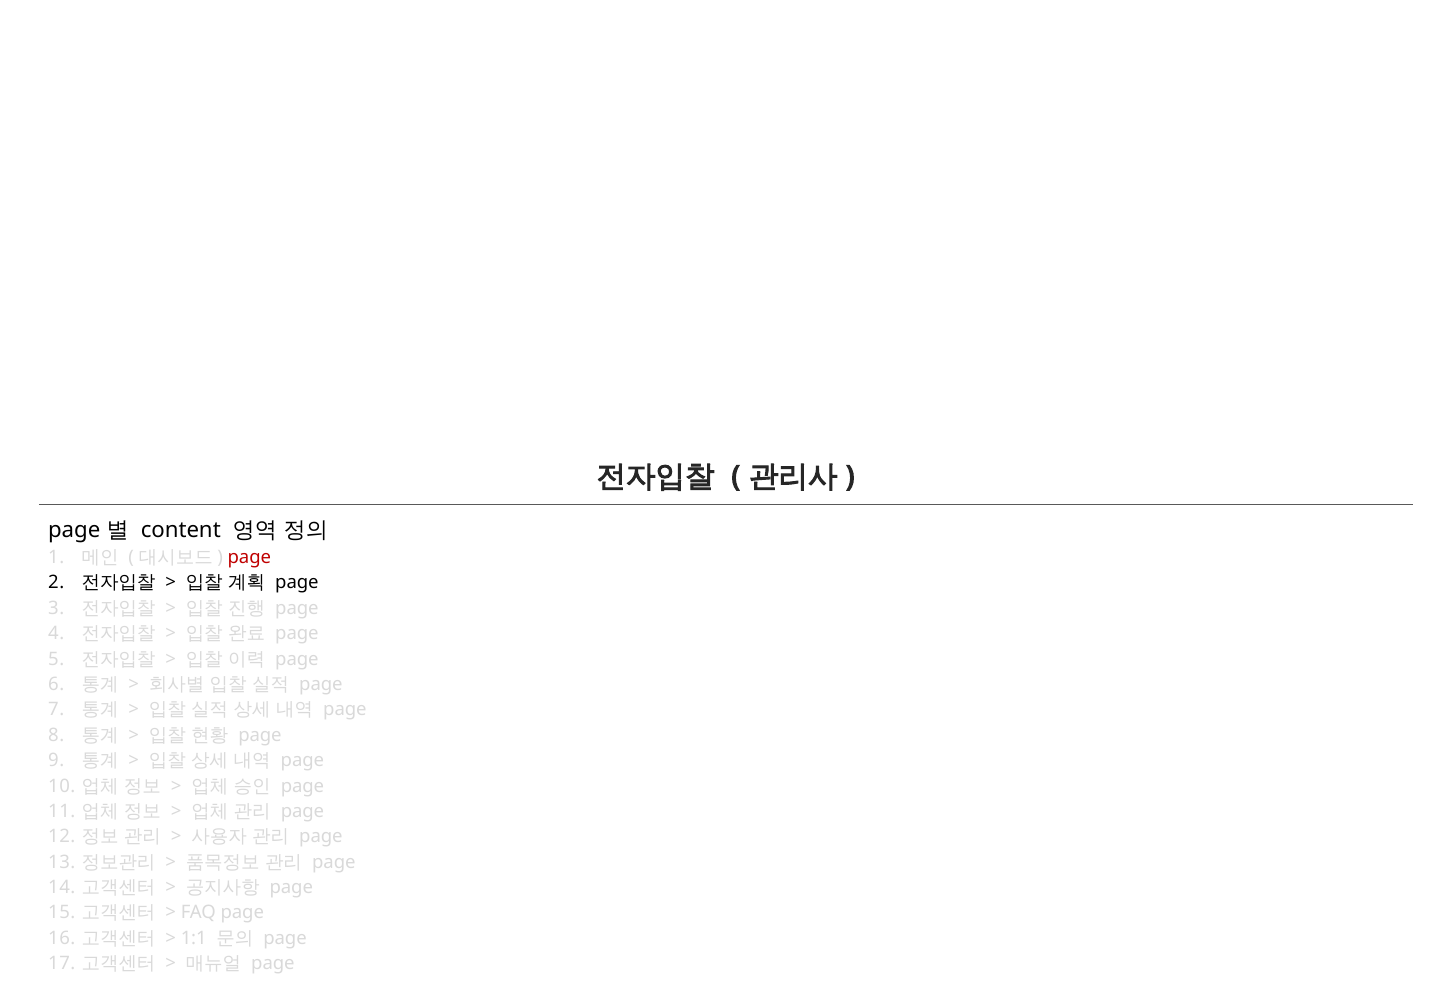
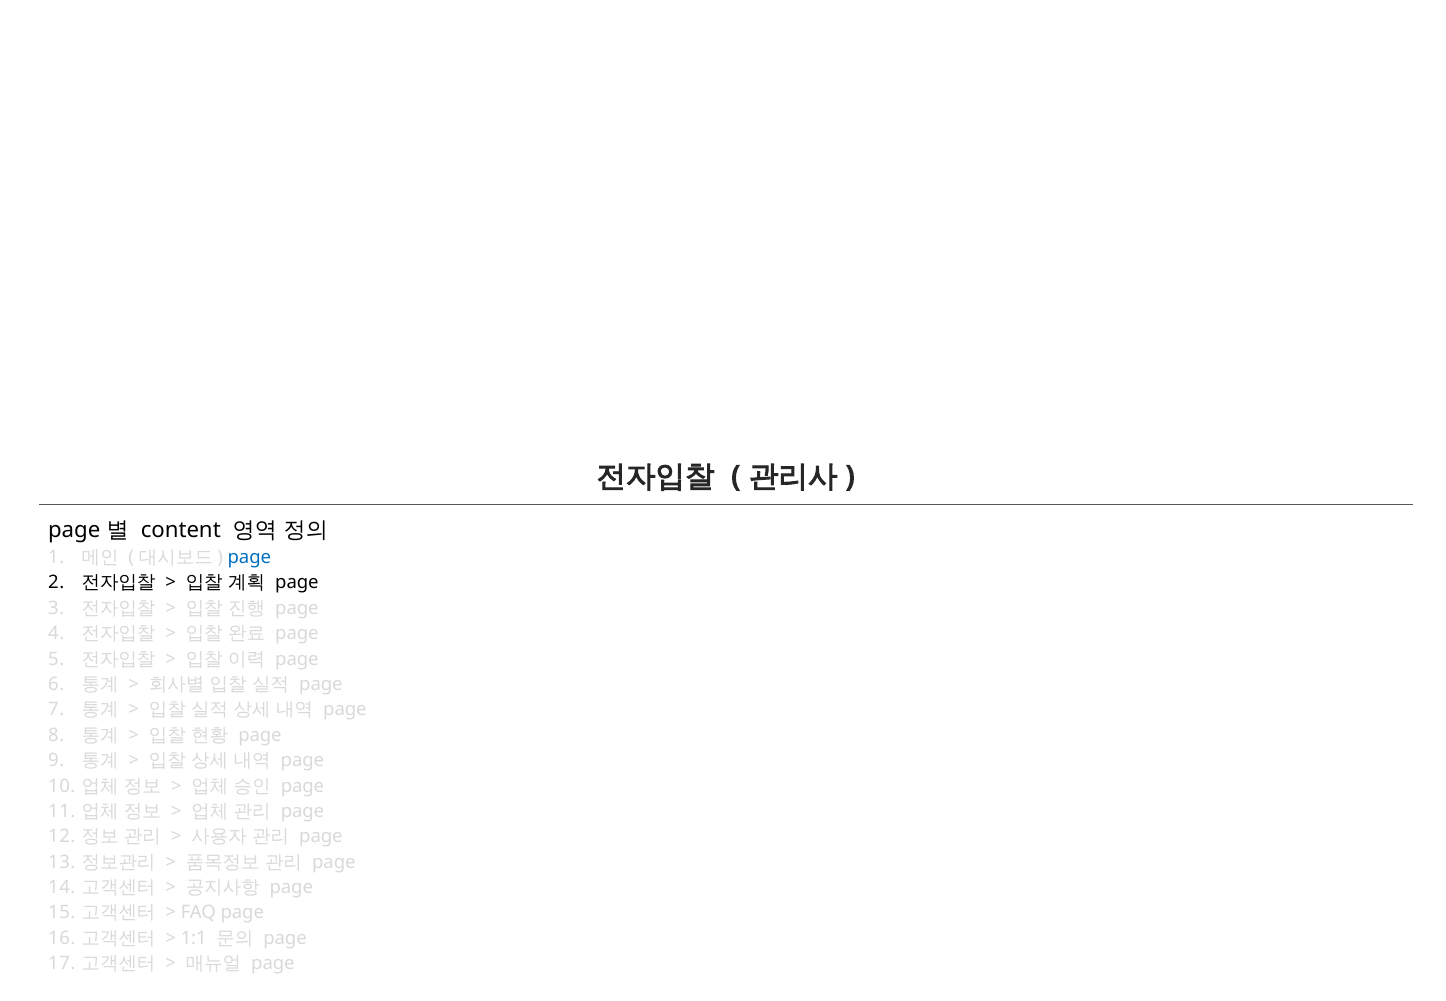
page colour: red -> blue (249, 558)
